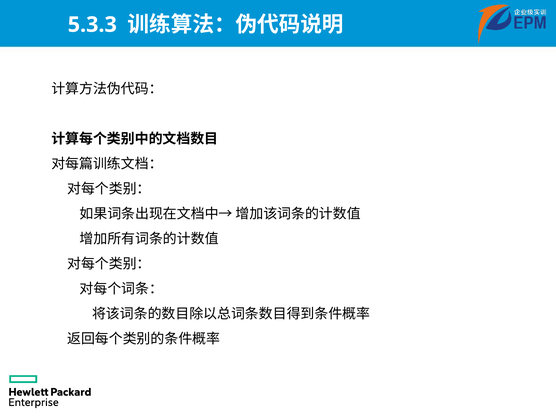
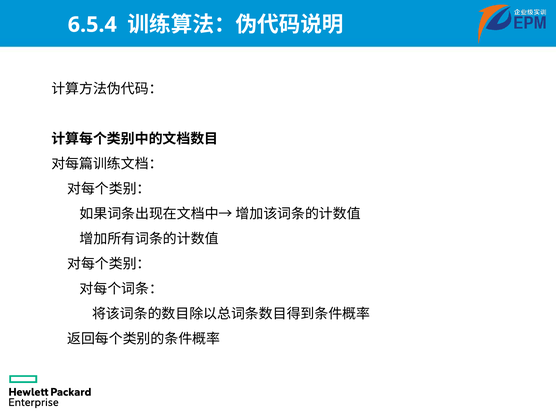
5.3.3: 5.3.3 -> 6.5.4 (92, 25)
